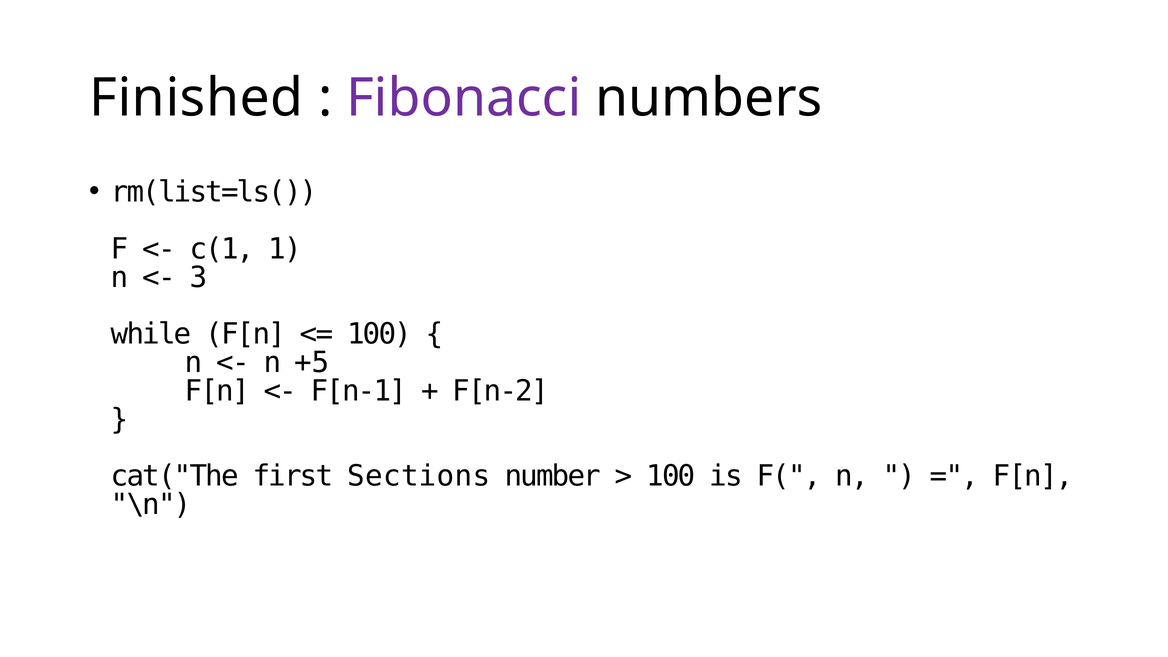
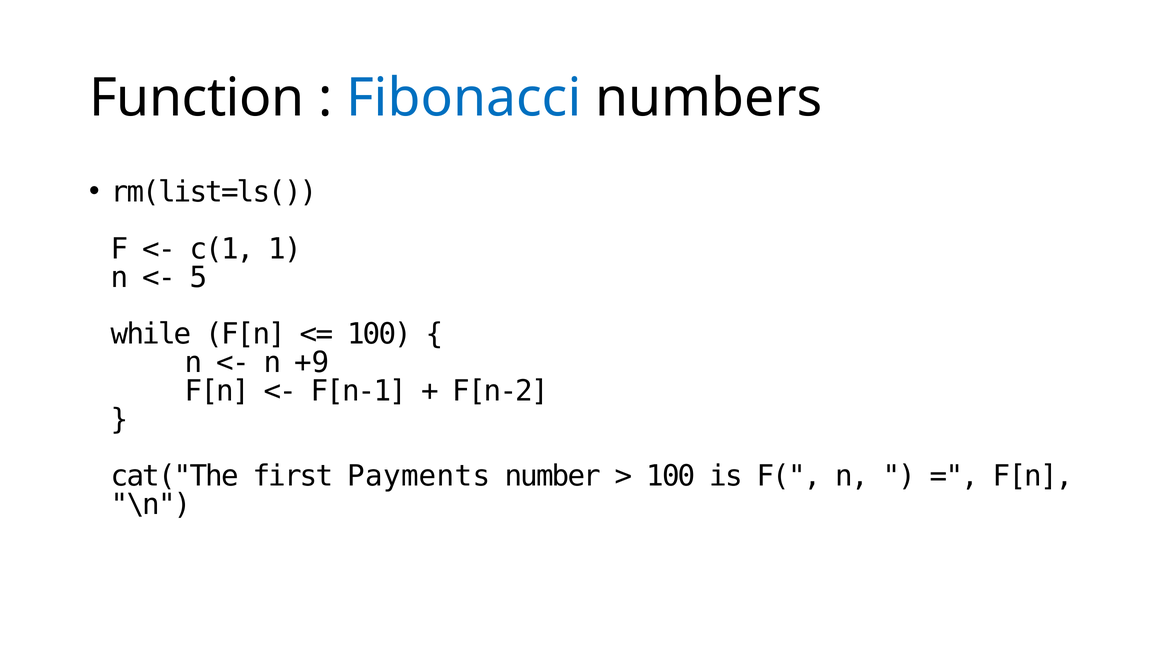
Finished: Finished -> Function (197, 98)
Fibonacci colour: purple -> blue (464, 98)
3: 3 -> 5 (198, 277)
+5: +5 -> +9 (312, 363)
Sections: Sections -> Payments (419, 476)
